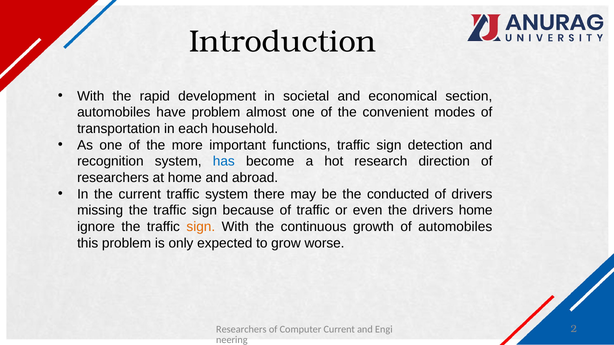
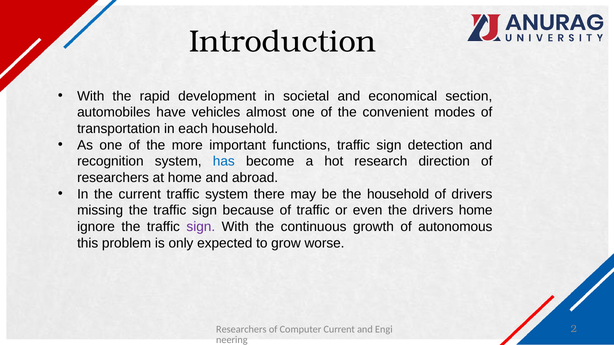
have problem: problem -> vehicles (216, 112)
the conducted: conducted -> household (398, 194)
sign colour: orange -> purple (201, 227)
of automobiles: automobiles -> autonomous (455, 227)
